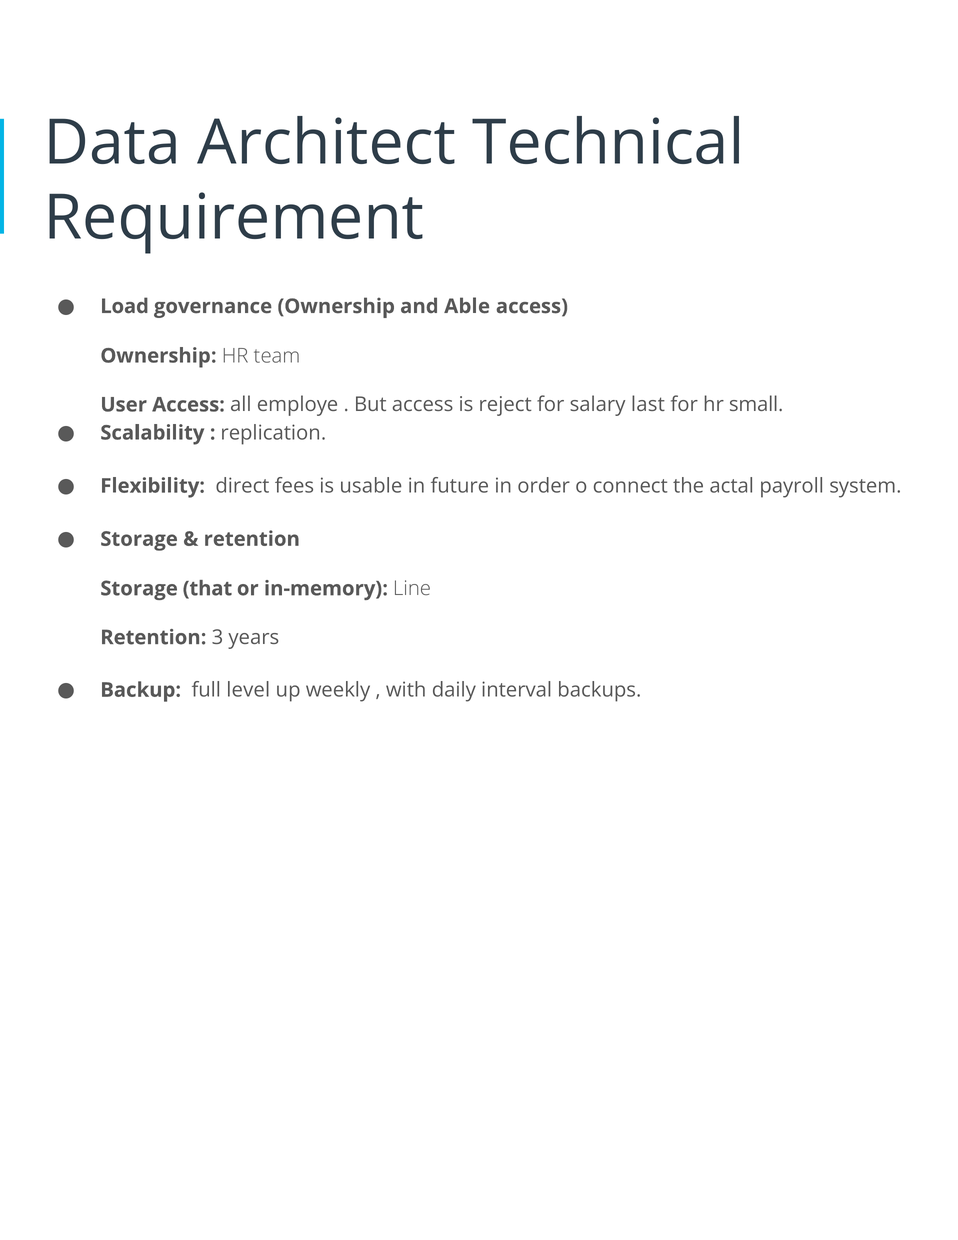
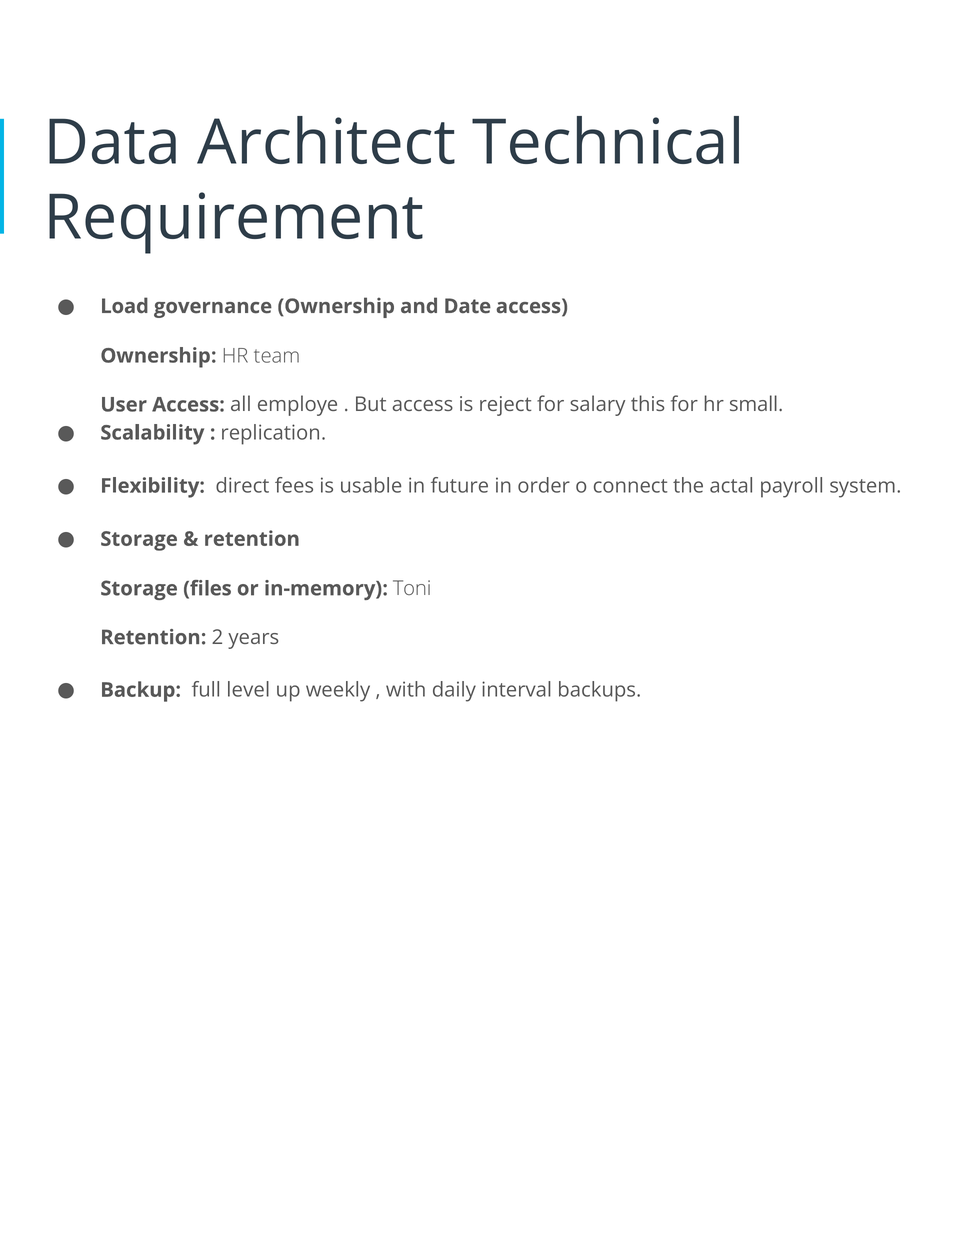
Able: Able -> Date (467, 306)
last: last -> this (648, 405)
that: that -> files (207, 588)
Line: Line -> Toni (412, 588)
3: 3 -> 2 (217, 637)
